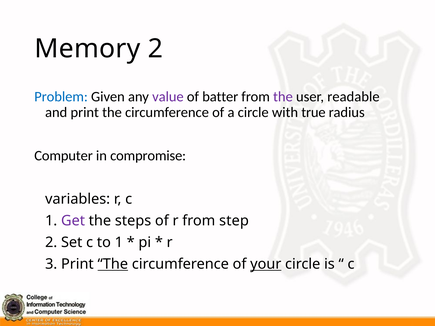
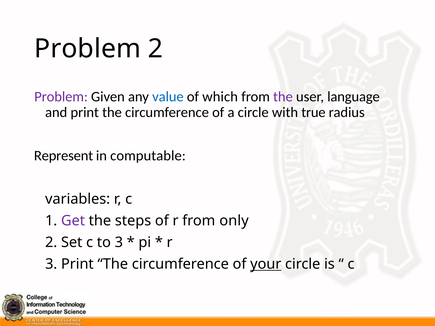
Memory: Memory -> Problem (88, 49)
Problem colour: blue -> purple (61, 97)
value colour: purple -> blue (168, 97)
batter: batter -> which (220, 97)
readable: readable -> language (354, 97)
Computer: Computer -> Represent (64, 156)
compromise: compromise -> computable (148, 156)
step: step -> only (234, 221)
to 1: 1 -> 3 (119, 243)
The underline: present -> none (113, 264)
